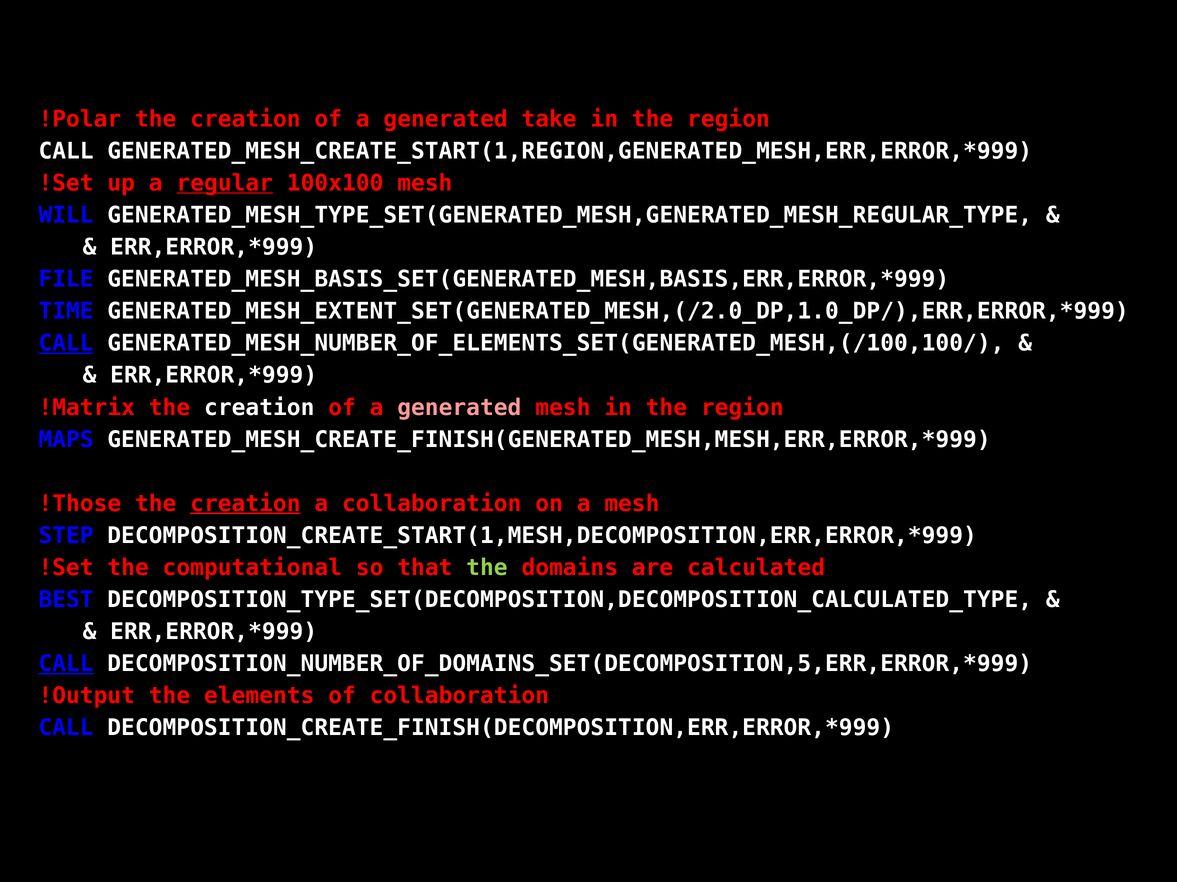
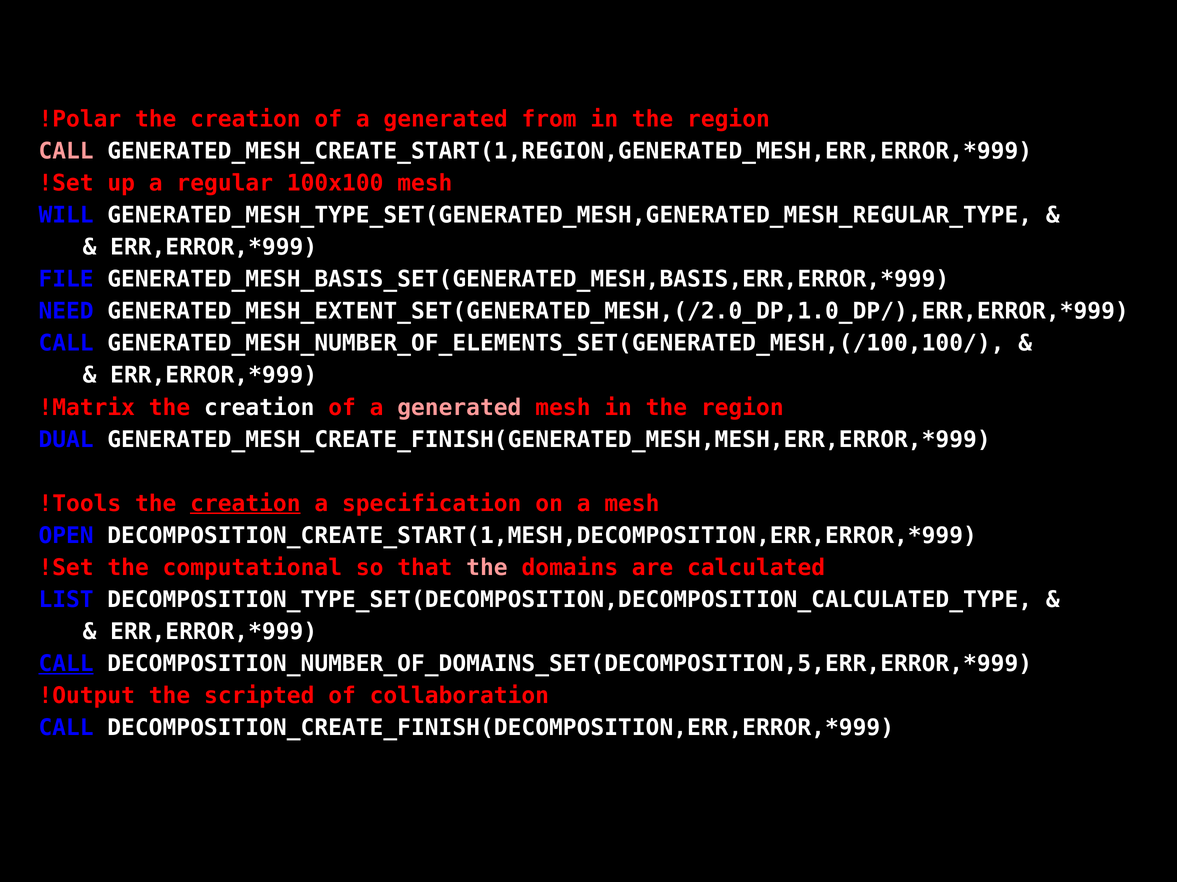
take: take -> from (549, 119)
CALL colour: white -> pink (66, 151)
regular underline: present -> none (225, 183)
TIME: TIME -> NEED (66, 312)
CALL underline: present -> none (66, 344)
MAPS: MAPS -> DUAL (66, 440)
!Those: !Those -> !Tools (80, 504)
a collaboration: collaboration -> specification (432, 504)
STEP: STEP -> OPEN (66, 536)
the colour: light green -> pink (487, 568)
BEST: BEST -> LIST (66, 600)
elements: elements -> scripted (259, 696)
